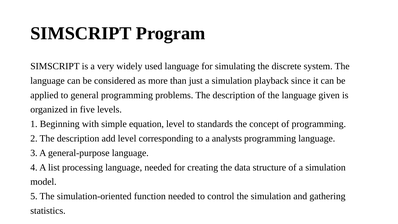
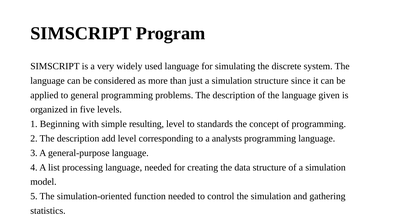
simulation playback: playback -> structure (271, 81)
equation: equation -> resulting (147, 124)
